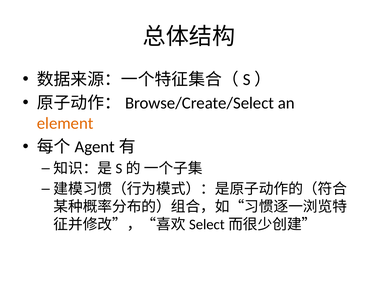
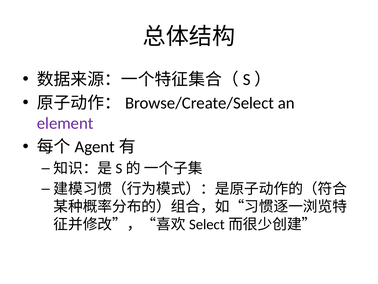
element colour: orange -> purple (65, 123)
